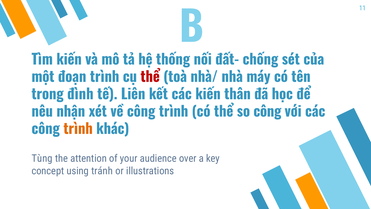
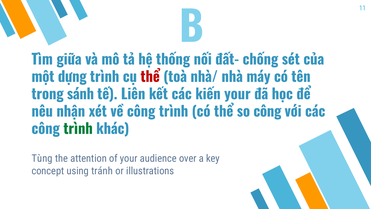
Tìm kiến: kiến -> giữa (69, 60)
đoạn: đoạn -> dựng (72, 77)
đình: đình -> sánh (80, 94)
kiến thân: thân -> your (237, 94)
trình colour: orange -> green (78, 129)
